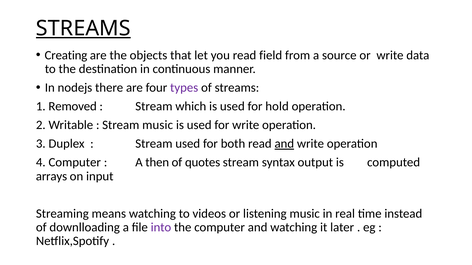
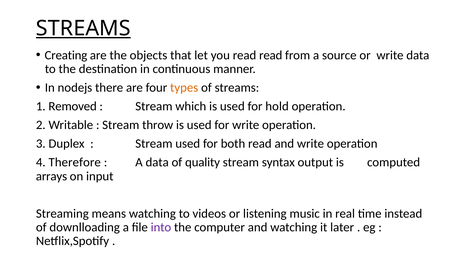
read field: field -> read (271, 55)
types colour: purple -> orange (184, 88)
music: music -> throw (158, 125)
and underline: present -> none (284, 144)
4 Computer: Computer -> Therefore (75, 163)
A then: then -> data (157, 163)
quotes: quotes -> quality (203, 163)
